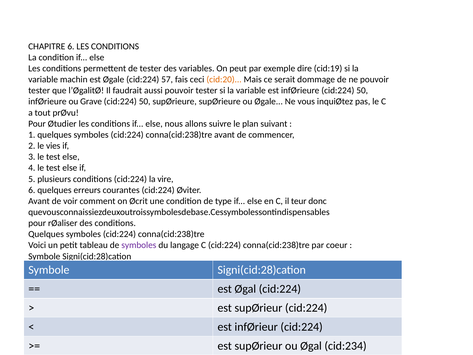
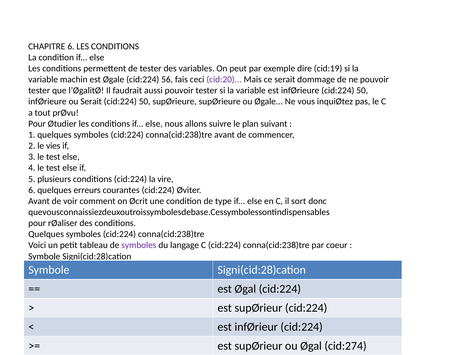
57: 57 -> 56 (167, 79)
cid:20 colour: orange -> purple (224, 79)
ou Grave: Grave -> Serait (91, 102)
teur: teur -> sort (299, 201)
cid:234: cid:234 -> cid:274 (346, 346)
